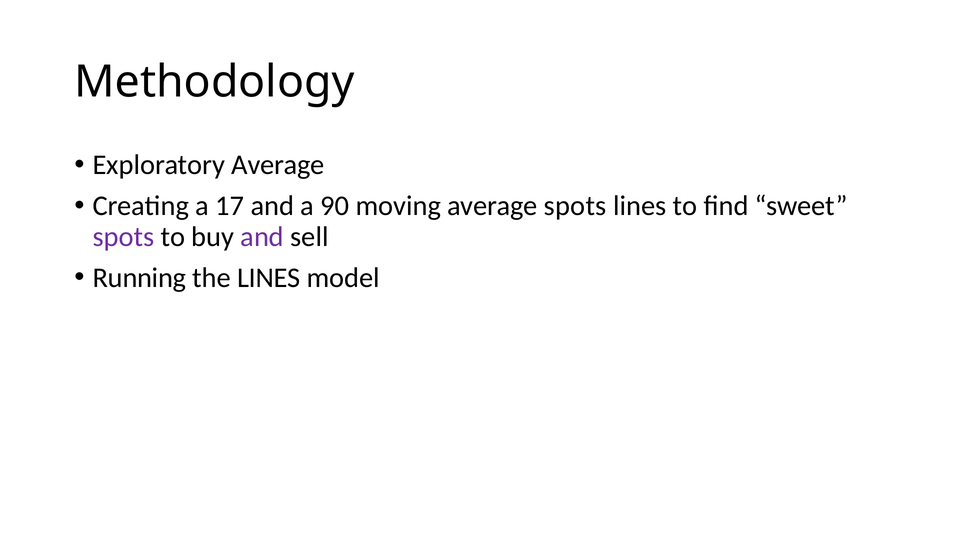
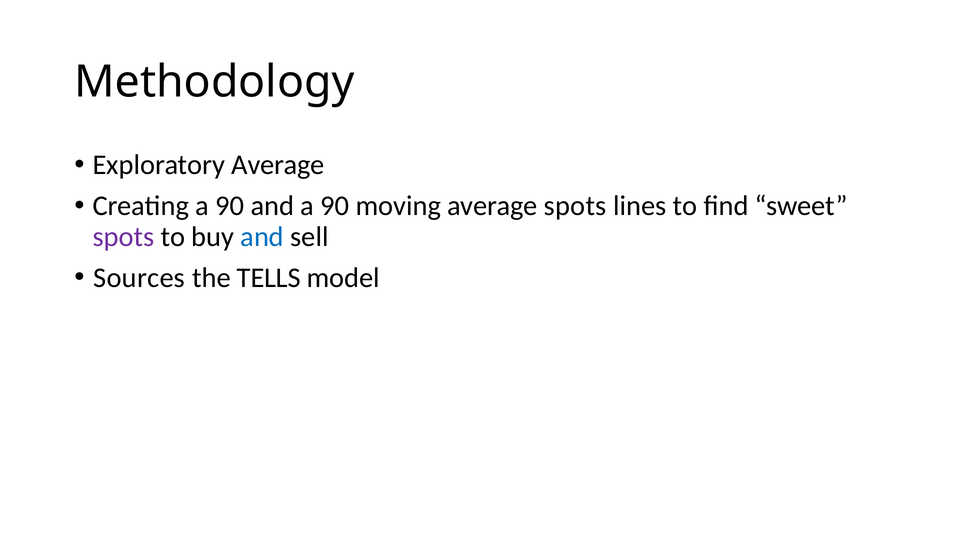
Creating a 17: 17 -> 90 (230, 206)
and colour: purple -> blue (262, 237)
Running: Running -> Sources (139, 278)
the LINES: LINES -> TELLS (269, 278)
